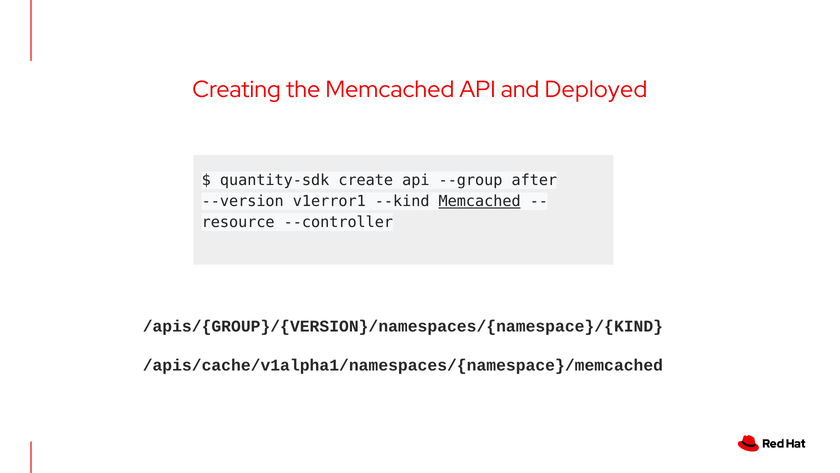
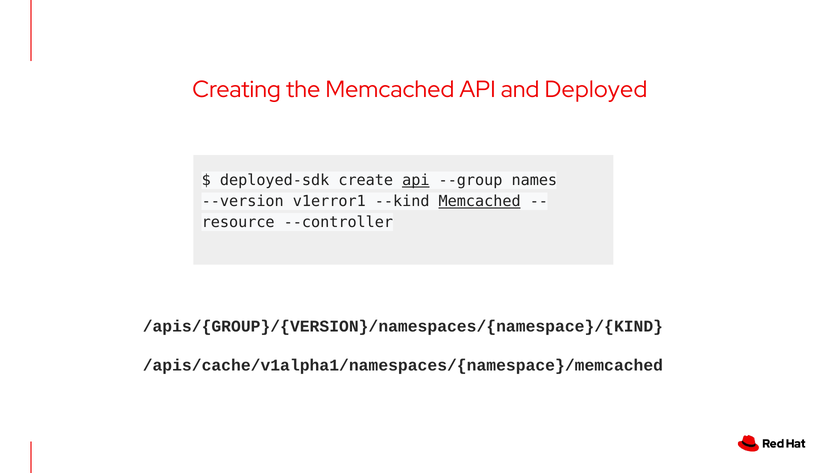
quantity-sdk: quantity-sdk -> deployed-sdk (275, 180)
api underline: none -> present (416, 180)
after: after -> names (534, 180)
